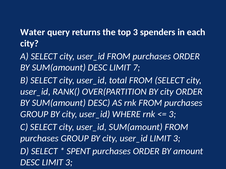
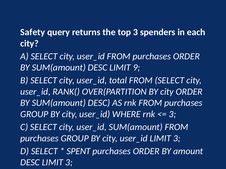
Water: Water -> Safety (33, 32)
7: 7 -> 9 (136, 68)
